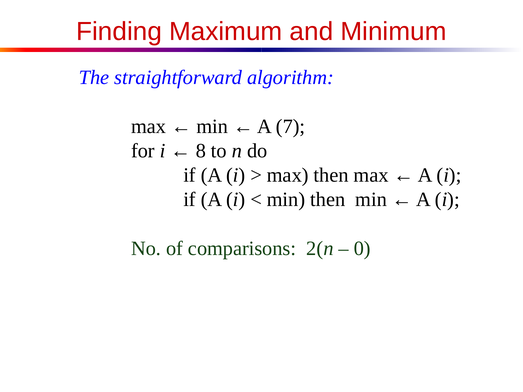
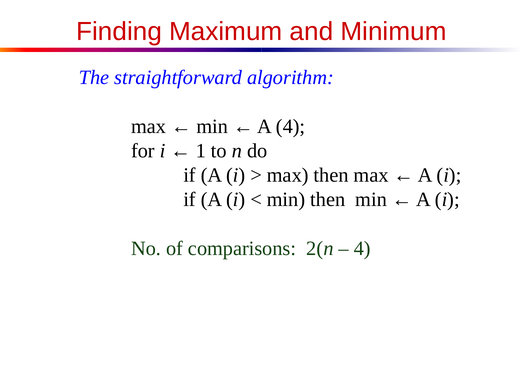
A 7: 7 -> 4 (291, 126)
8: 8 -> 1 (201, 151)
0: 0 -> 4 (362, 249)
